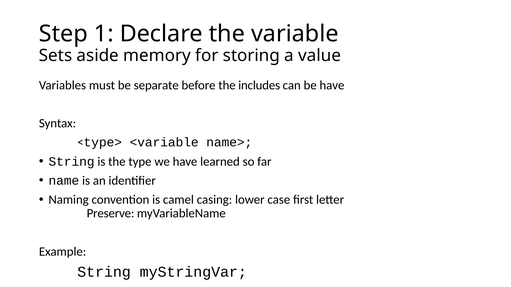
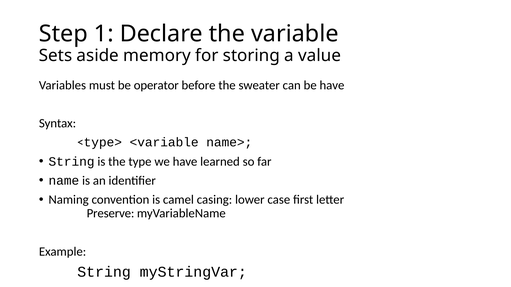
separate: separate -> operator (156, 85)
includes: includes -> sweater (259, 85)
